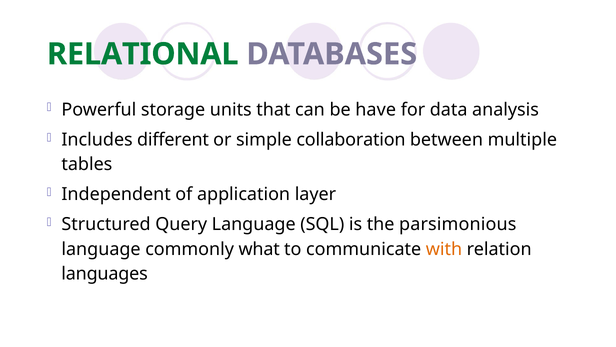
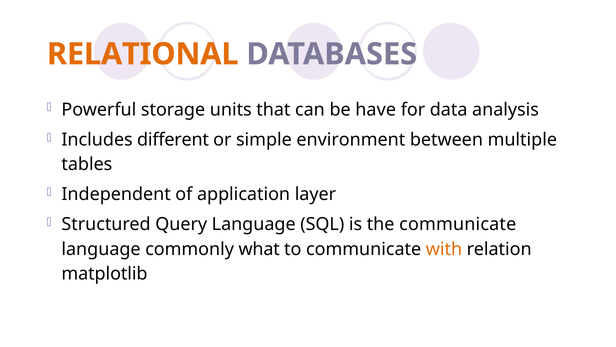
RELATIONAL colour: green -> orange (143, 54)
collaboration: collaboration -> environment (351, 140)
the parsimonious: parsimonious -> communicate (458, 224)
languages: languages -> matplotlib (105, 273)
